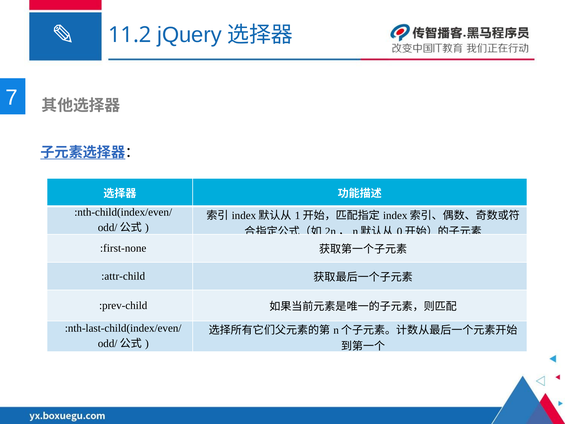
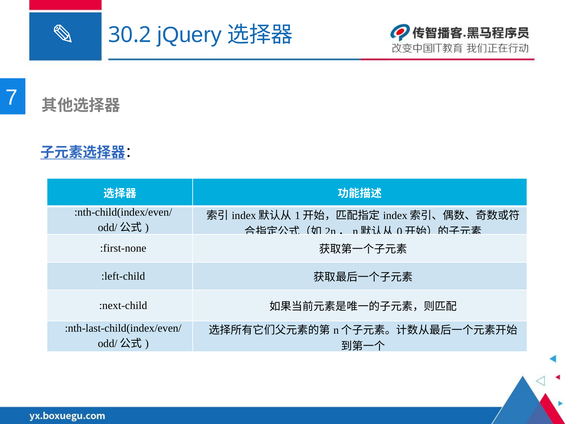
11.2: 11.2 -> 30.2 (130, 35)
:attr-child: :attr-child -> :left-child (123, 276)
:prev-child: :prev-child -> :next-child (123, 305)
